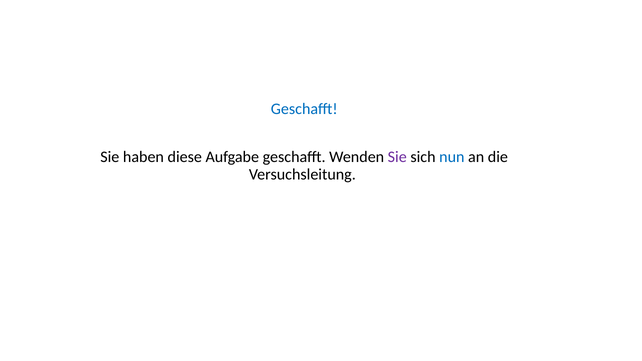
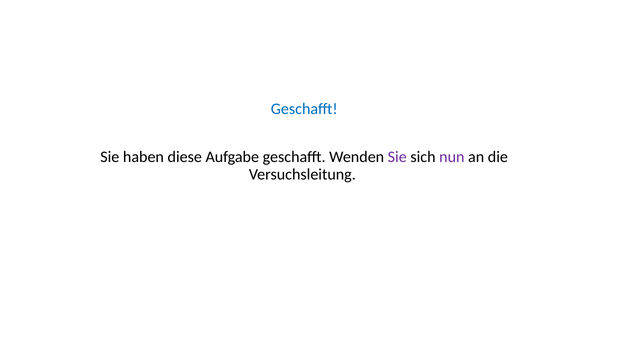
nun colour: blue -> purple (452, 157)
